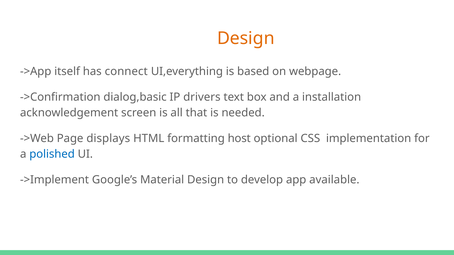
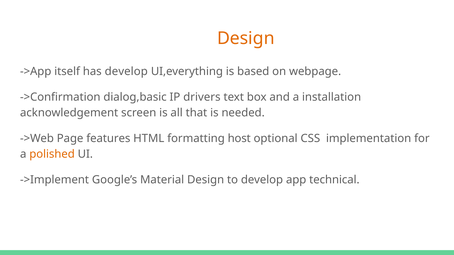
has connect: connect -> develop (126, 71)
displays: displays -> features (108, 139)
polished colour: blue -> orange (52, 154)
available: available -> technical (334, 180)
